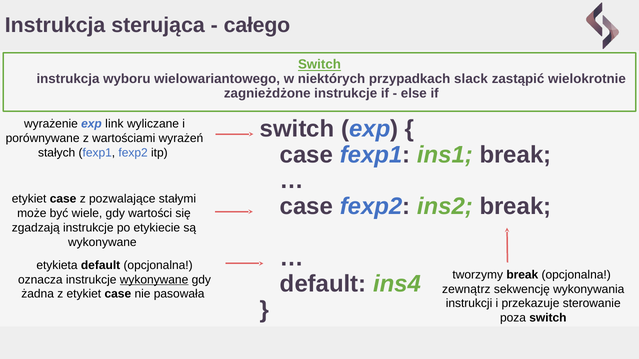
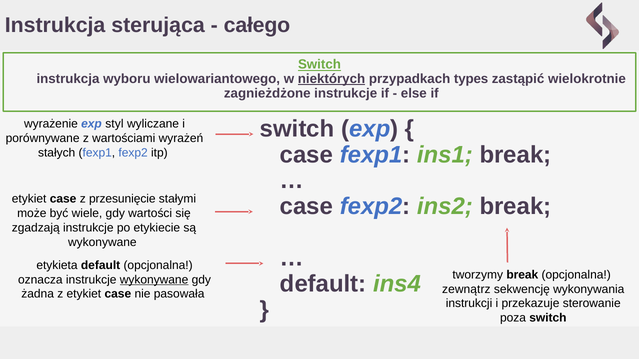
niektórych underline: none -> present (332, 79)
slack: slack -> types (471, 79)
link: link -> styl (114, 124)
pozwalające: pozwalające -> przesunięcie (122, 199)
